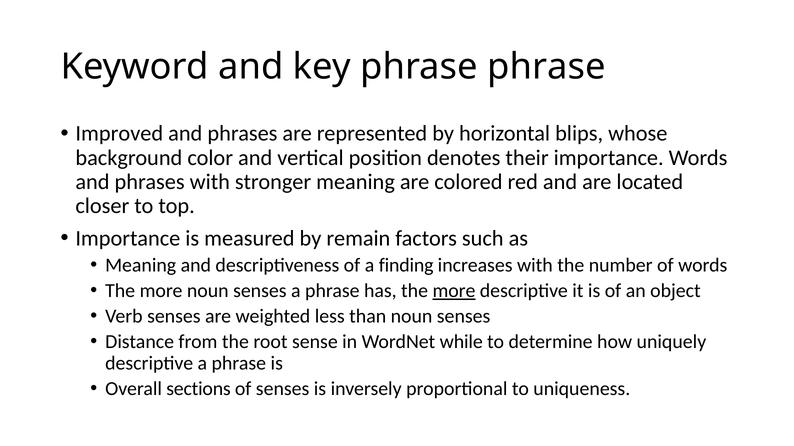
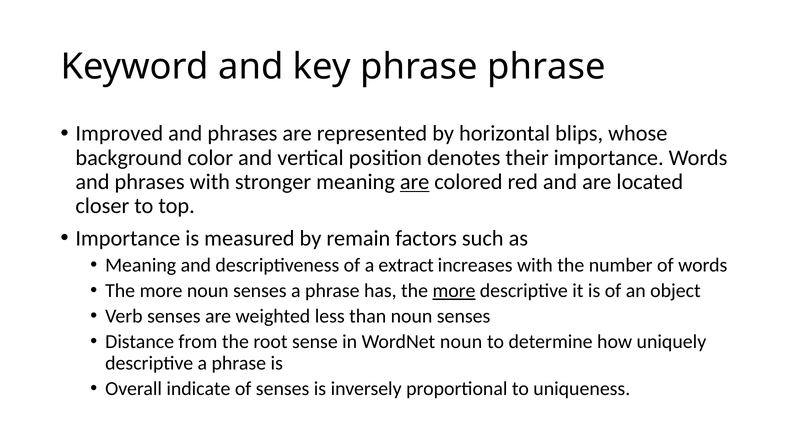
are underline: none -> present (415, 182)
finding: finding -> extract (406, 266)
WordNet while: while -> noun (461, 342)
sections: sections -> indicate (198, 389)
